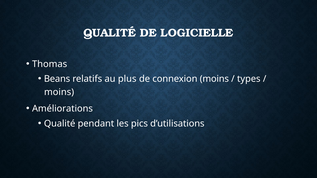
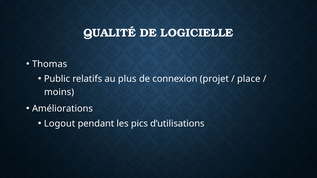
Beans: Beans -> Public (57, 79)
connexion moins: moins -> projet (214, 79)
types: types -> place (249, 79)
Qualité: Qualité -> Logout (60, 124)
